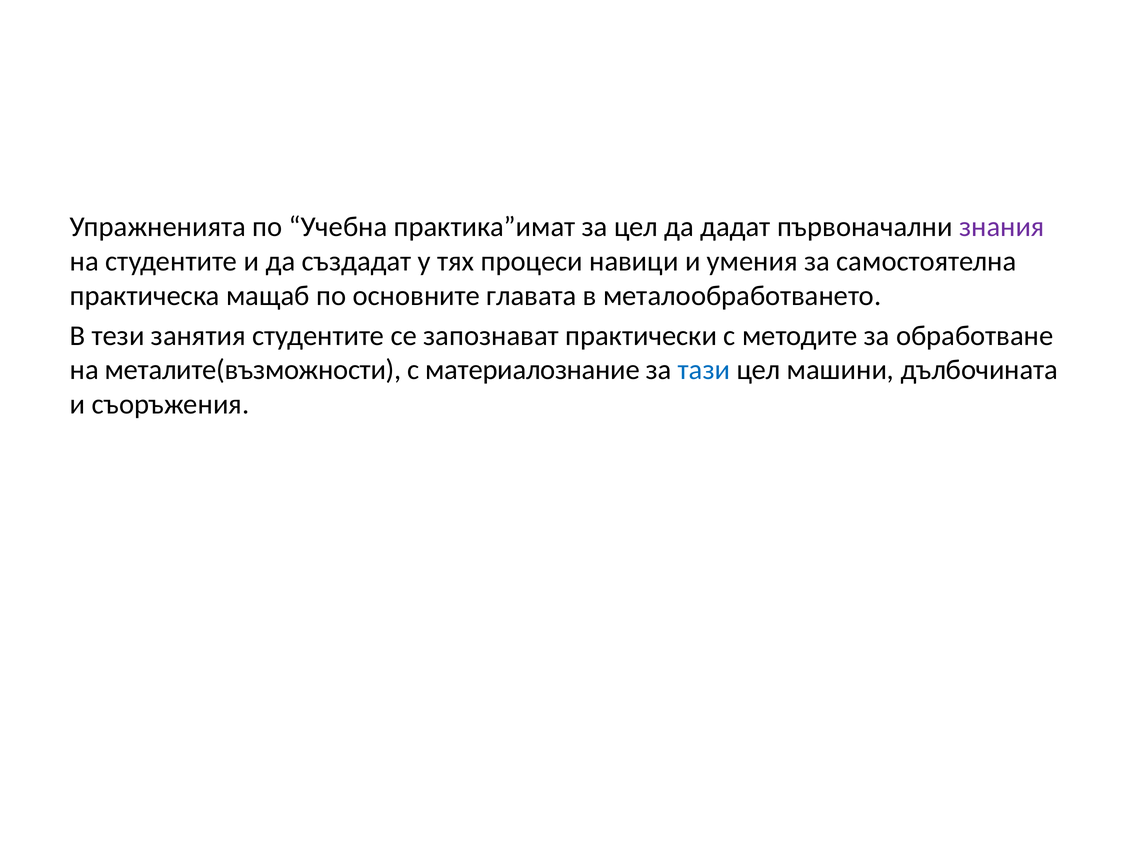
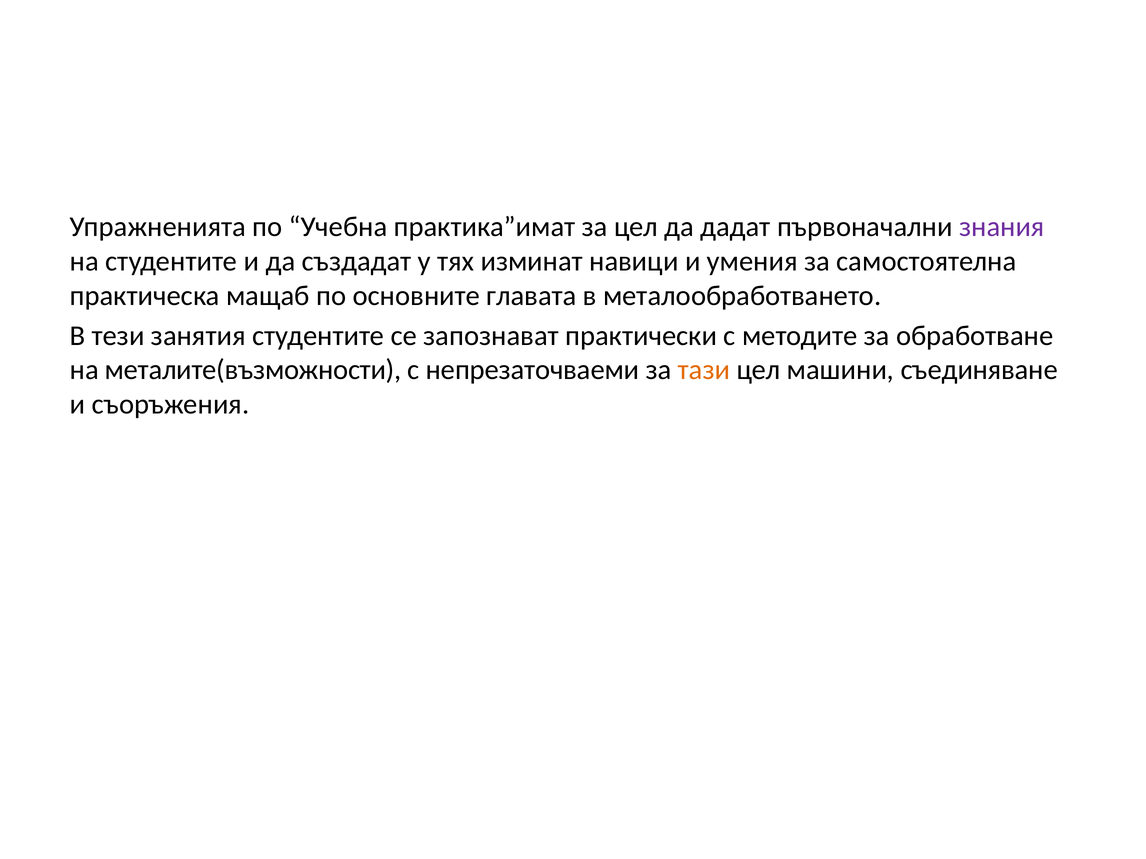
процеси: процеси -> изминат (532, 261)
материалознание: материалознание -> непрезаточваеми (533, 370)
тази colour: blue -> orange (704, 370)
дълбочината: дълбочината -> съединяване (979, 370)
